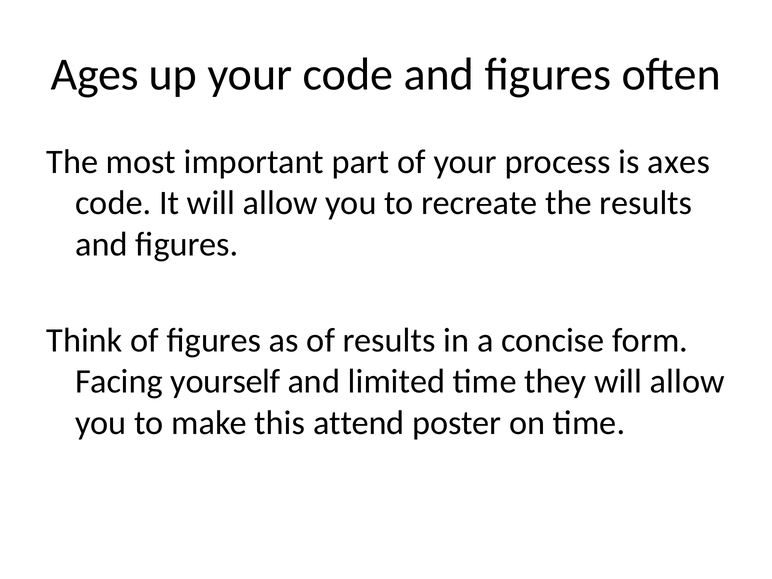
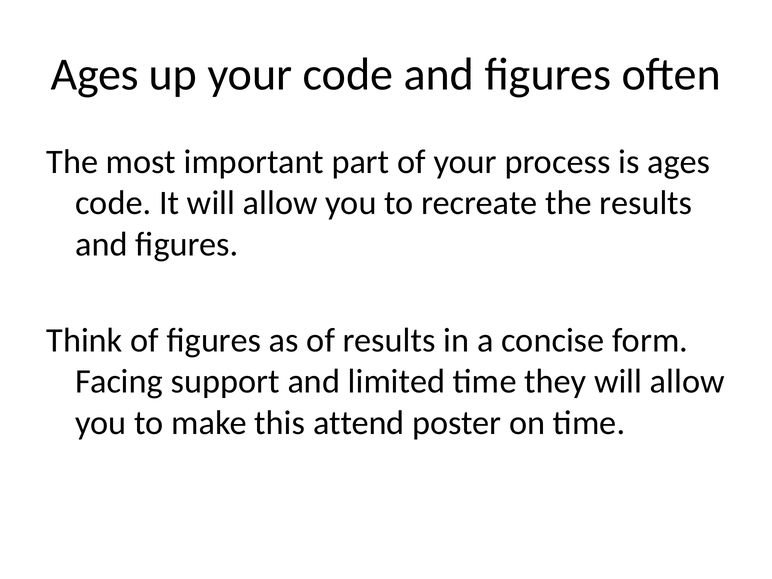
is axes: axes -> ages (679, 162)
yourself: yourself -> support (225, 382)
